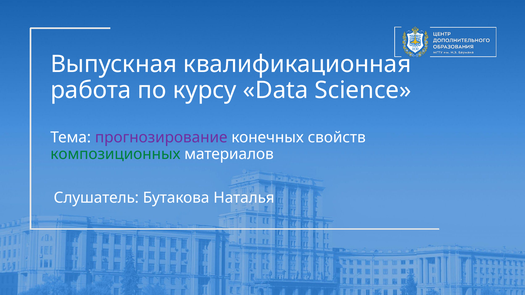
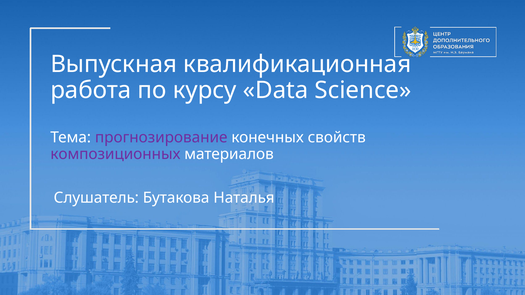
композиционных colour: green -> purple (115, 154)
